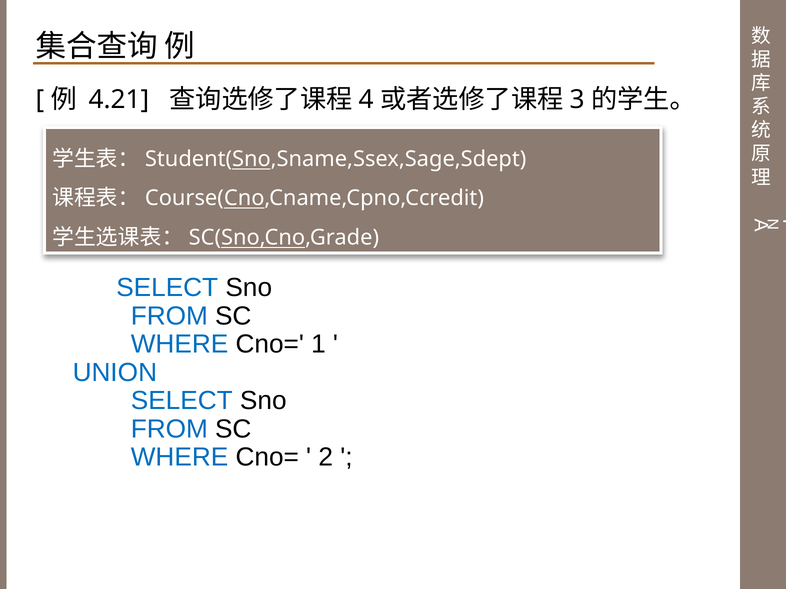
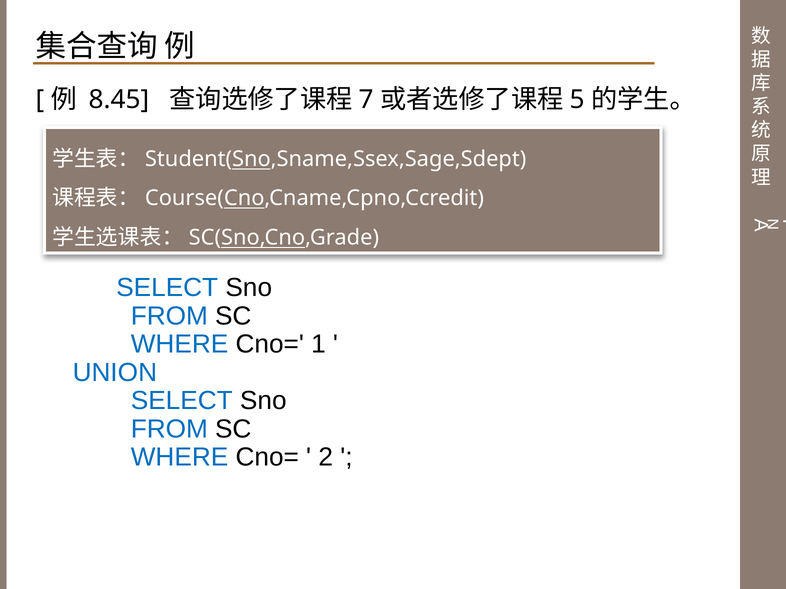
4.21: 4.21 -> 8.45 (119, 100)
4: 4 -> 7 (366, 100)
3: 3 -> 5 (577, 100)
